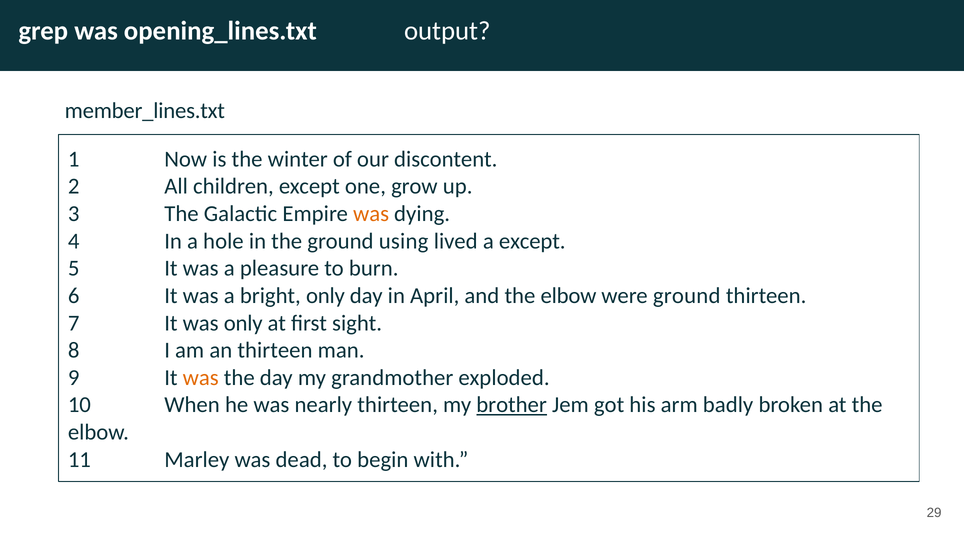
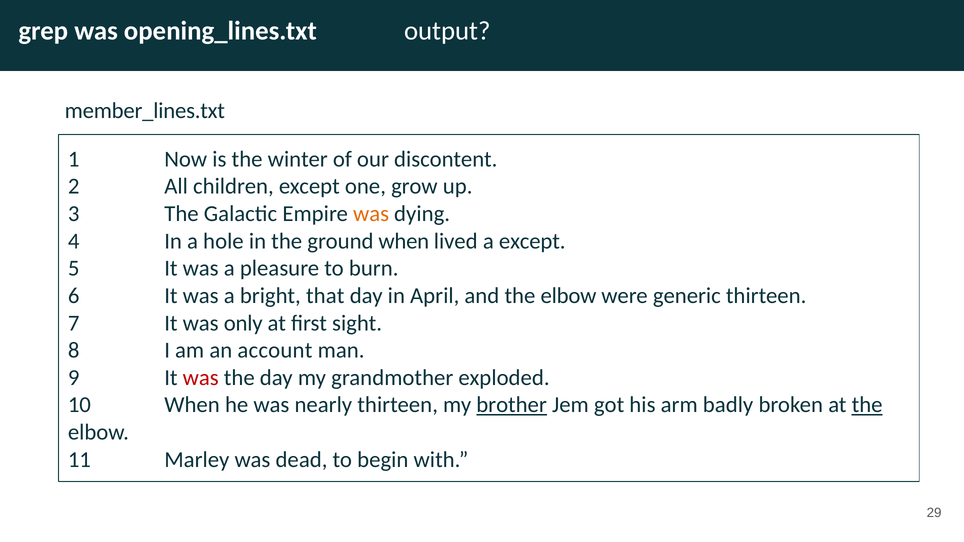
ground using: using -> when (404, 241)
bright only: only -> that (325, 296)
were ground: ground -> generic (687, 296)
an thirteen: thirteen -> account (275, 351)
was colour: orange -> red (201, 378)
the underline: none -> present (867, 405)
